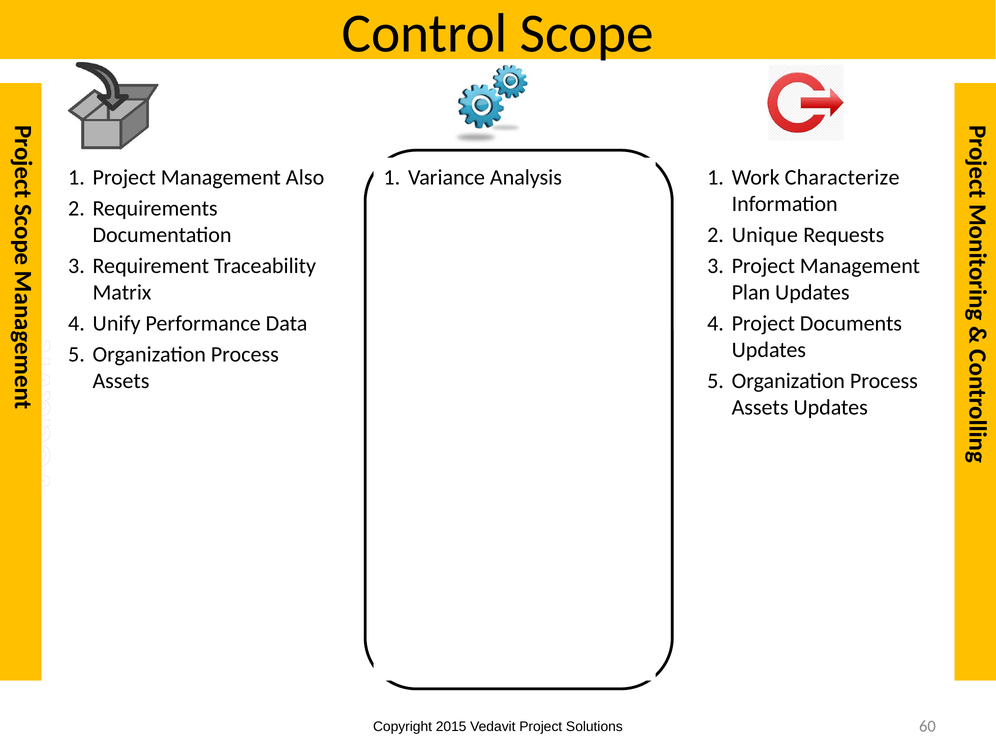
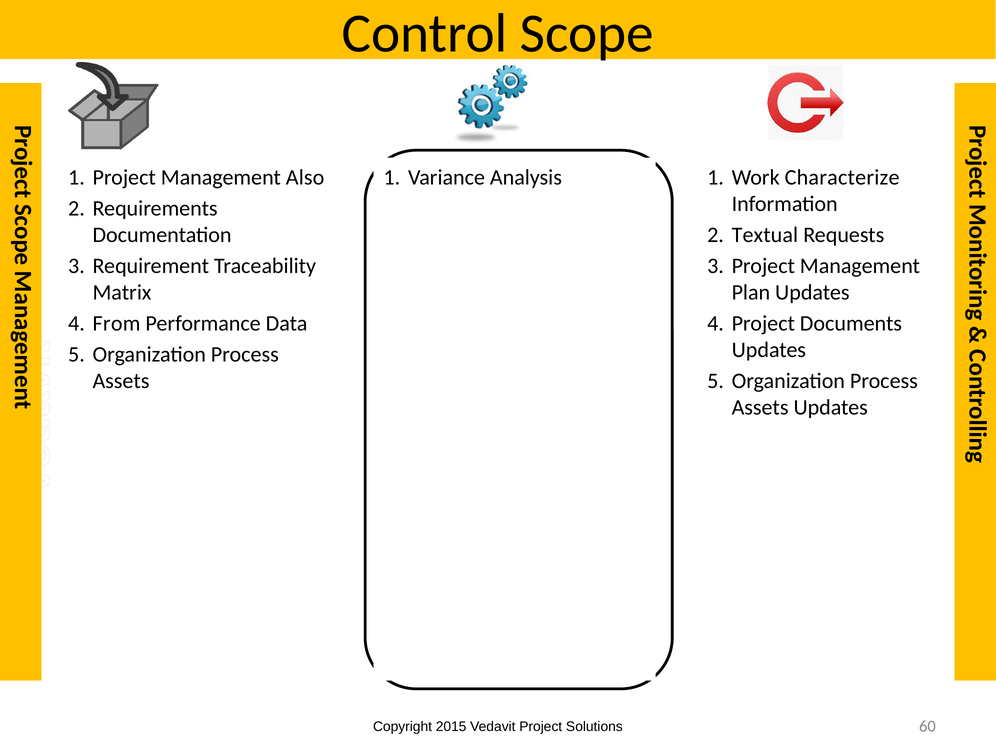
Unique: Unique -> Textual (765, 235)
Unify: Unify -> From (117, 324)
